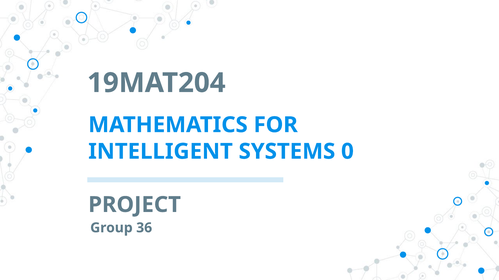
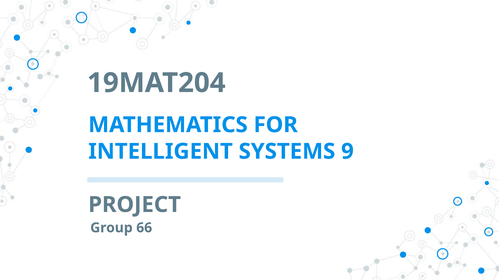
0: 0 -> 9 (347, 152)
36: 36 -> 66 (144, 228)
